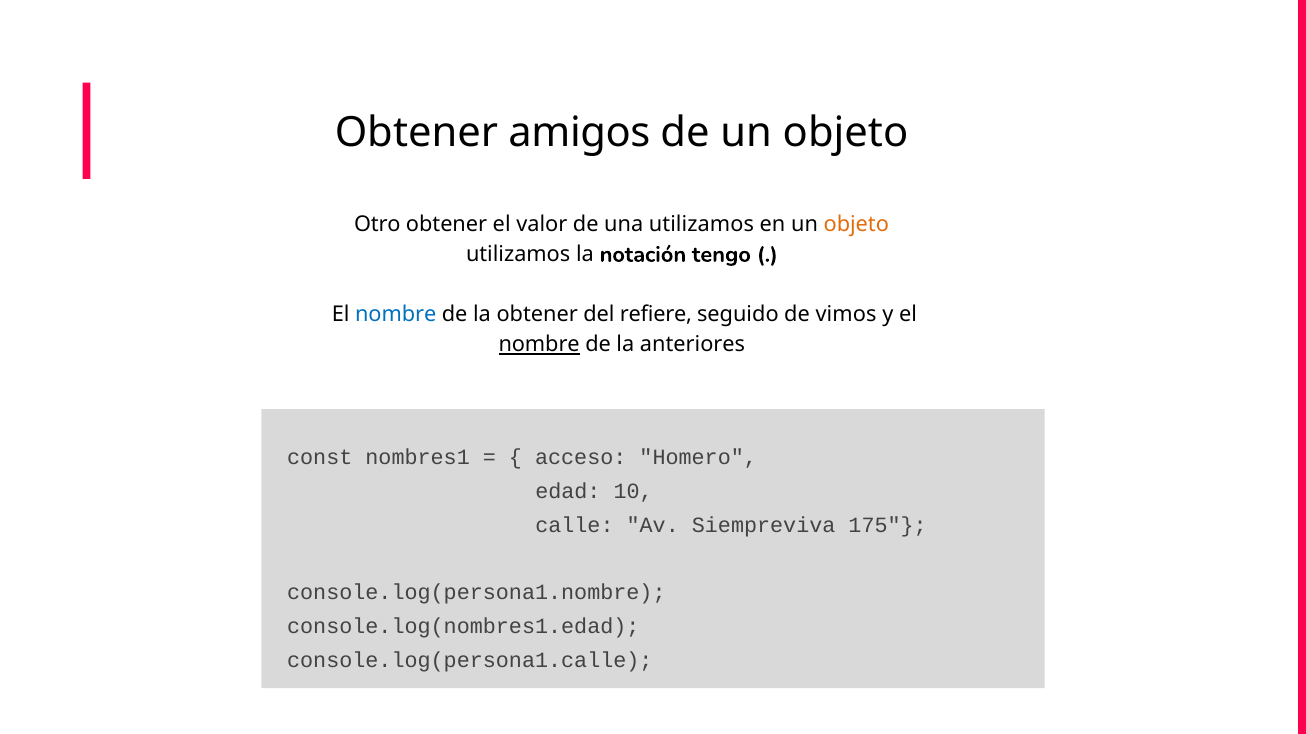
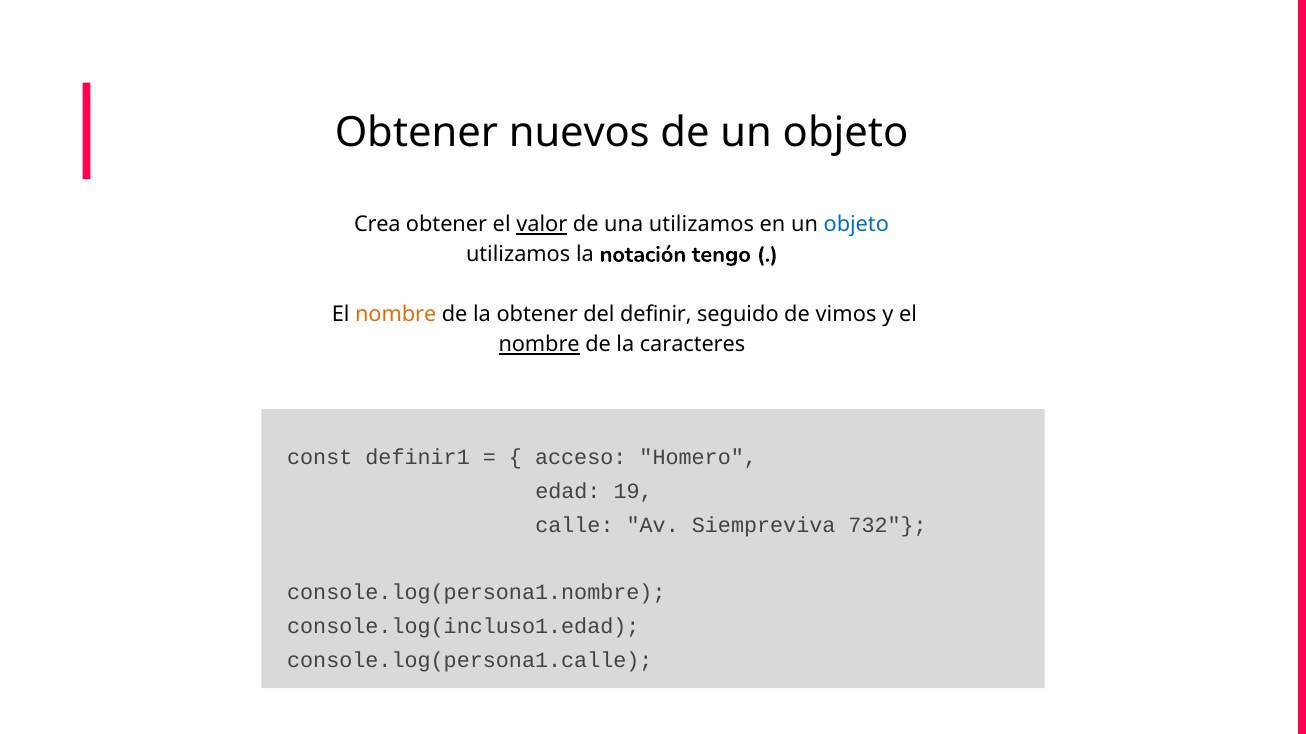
amigos: amigos -> nuevos (579, 132)
Otro: Otro -> Crea (377, 225)
valor underline: none -> present (542, 225)
objeto colour: orange -> blue (856, 225)
nombre colour: blue -> orange (396, 315)
refiere: refiere -> definir (656, 315)
anteriores: anteriores -> caracteres (693, 345)
nombres1: nombres1 -> definir1 (418, 458)
10: 10 -> 19 (633, 491)
175: 175 -> 732 (888, 525)
console.log(nombres1.edad: console.log(nombres1.edad -> console.log(incluso1.edad (463, 627)
